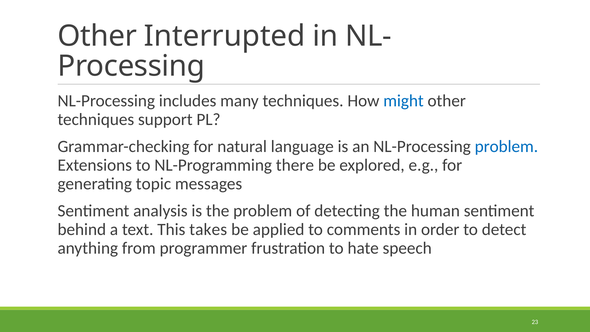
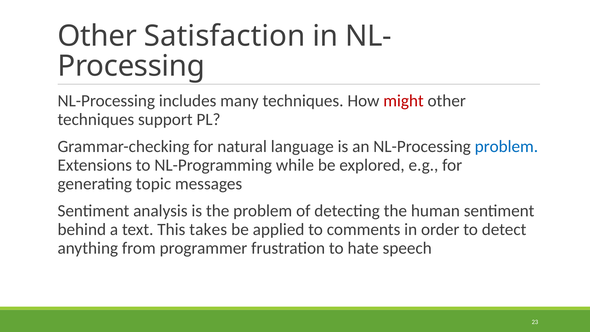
Interrupted: Interrupted -> Satisfaction (225, 36)
might colour: blue -> red (403, 101)
there: there -> while (295, 165)
